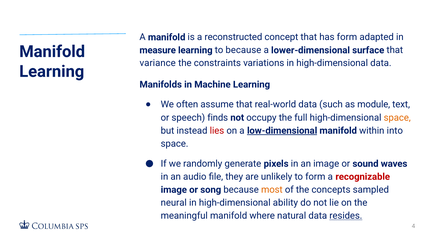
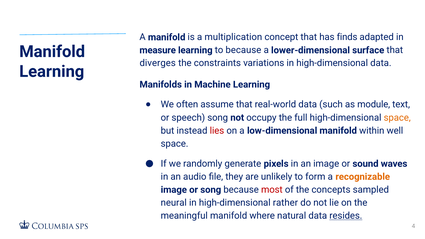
reconstructed: reconstructed -> multiplication (233, 37)
has form: form -> finds (347, 37)
variance: variance -> diverges (158, 63)
speech finds: finds -> song (218, 118)
low-dimensional underline: present -> none (282, 131)
into: into -> well (395, 131)
recognizable colour: red -> orange (363, 177)
most colour: orange -> red (272, 190)
ability: ability -> rather (285, 203)
